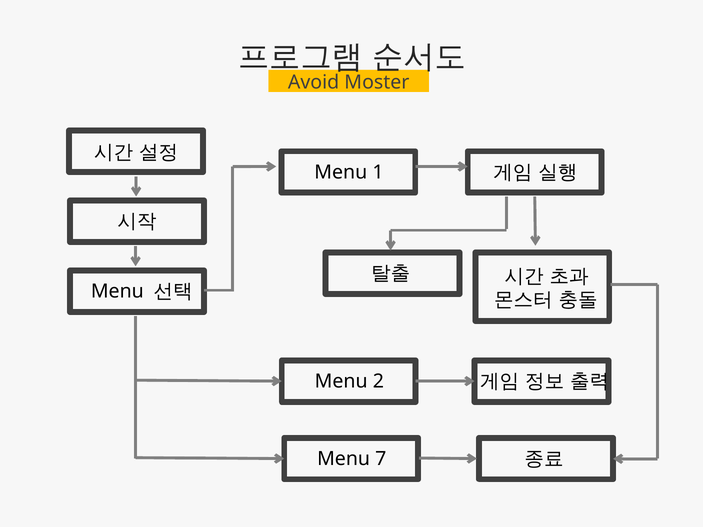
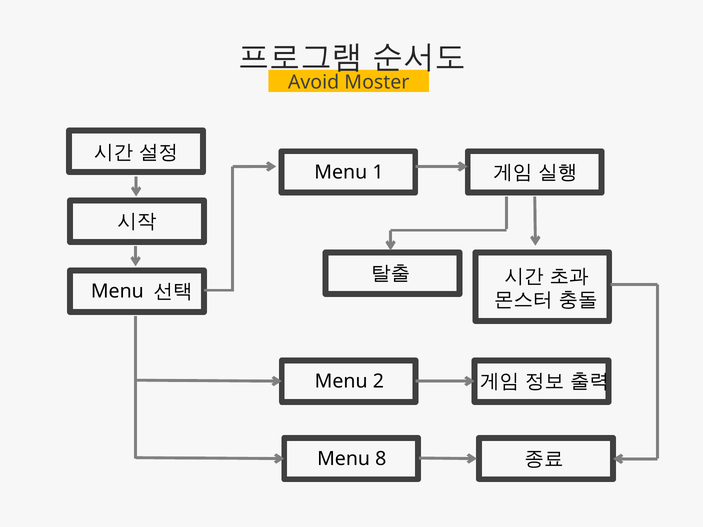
7: 7 -> 8 (381, 459)
